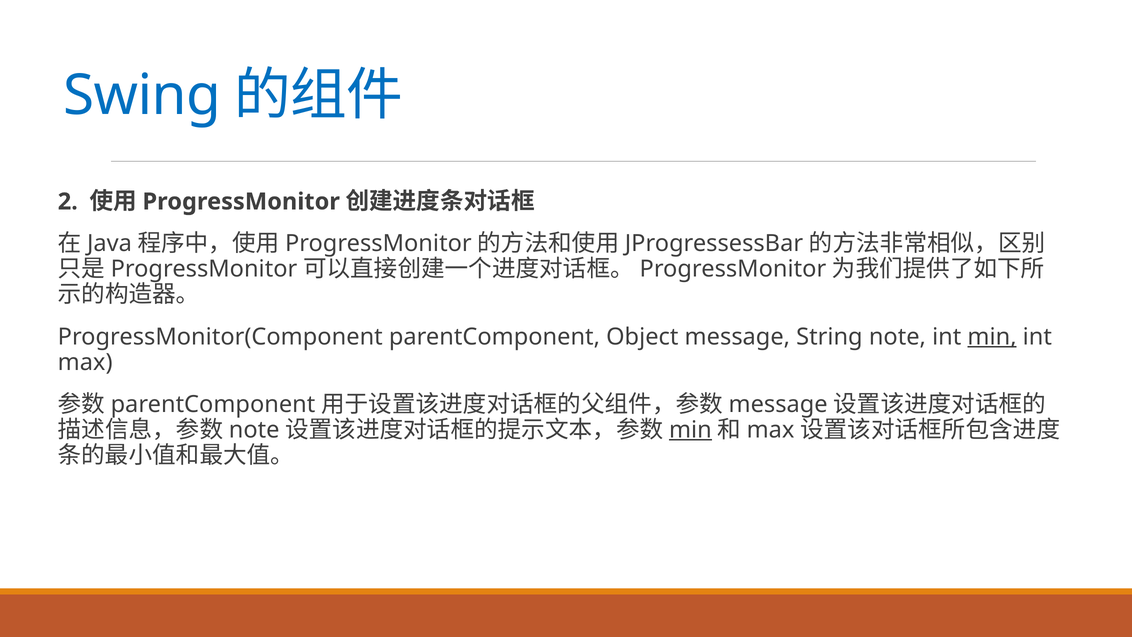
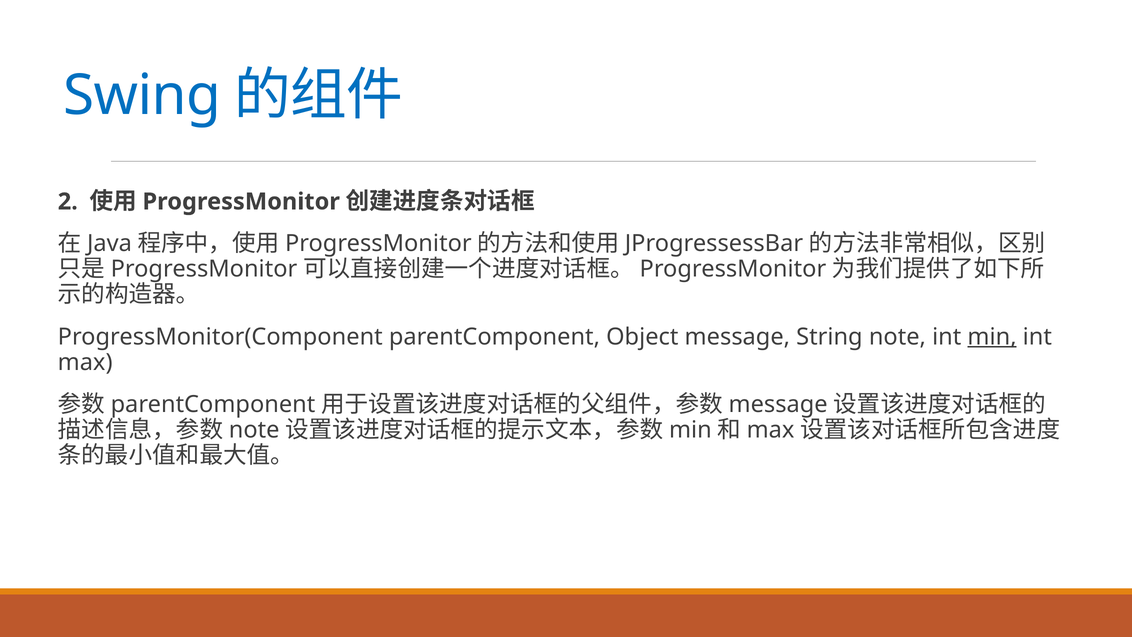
min underline: present -> none (690, 430)
